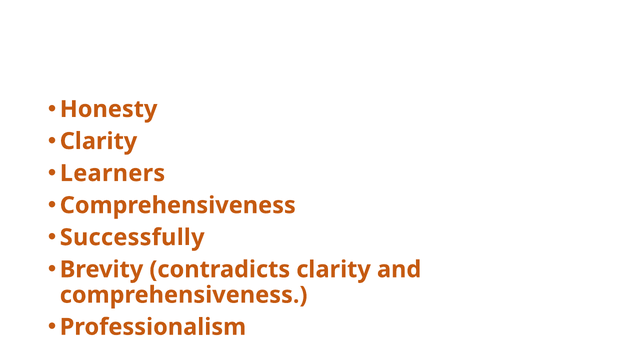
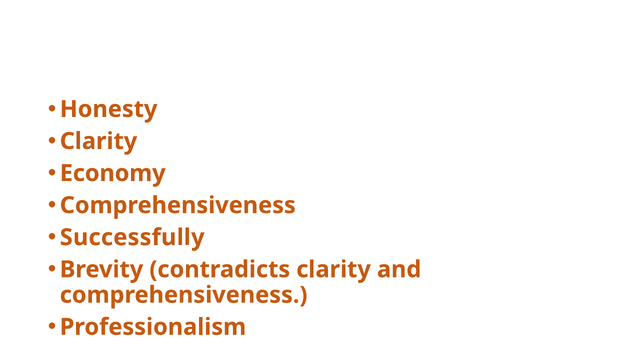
Learners: Learners -> Economy (113, 173)
